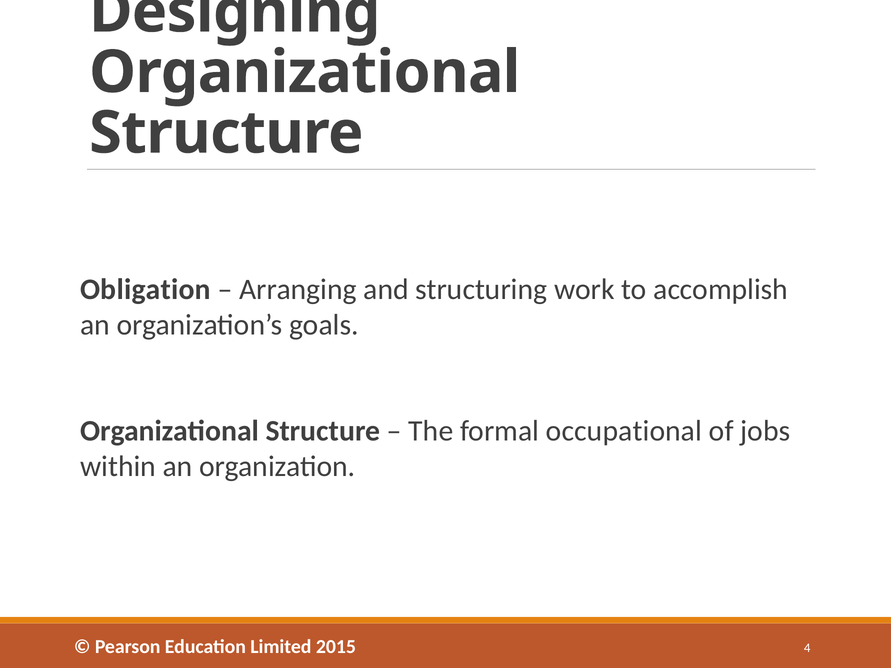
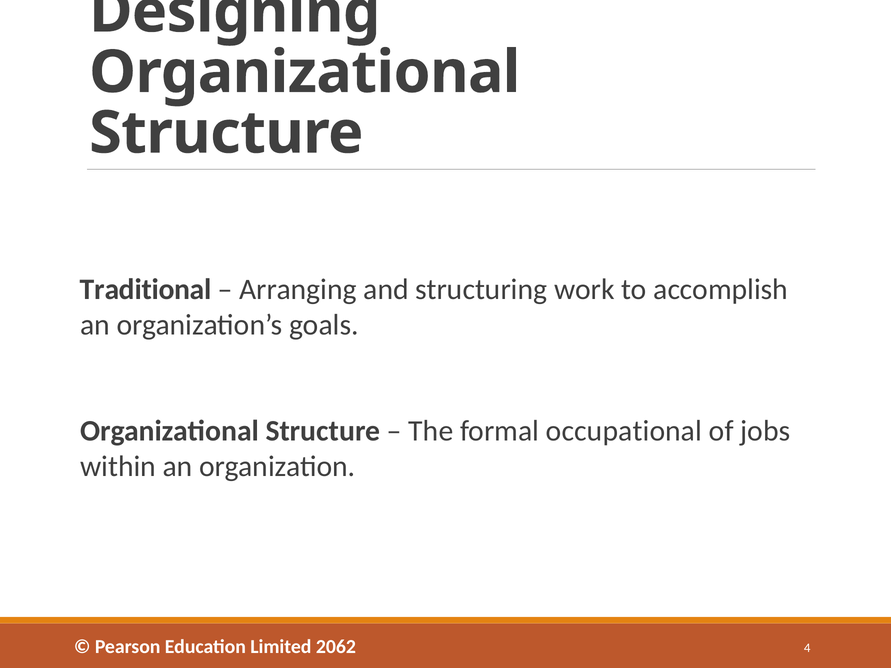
Obligation: Obligation -> Traditional (146, 289)
2015: 2015 -> 2062 (336, 647)
